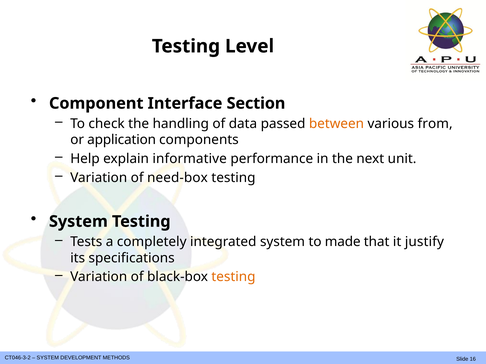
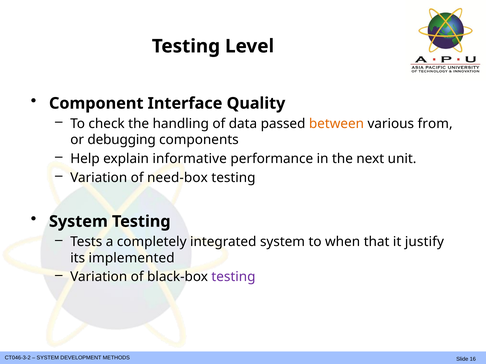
Section: Section -> Quality (256, 103)
application: application -> debugging (122, 140)
made: made -> when (343, 242)
specifications: specifications -> implemented (132, 258)
testing colour: orange -> purple (233, 277)
